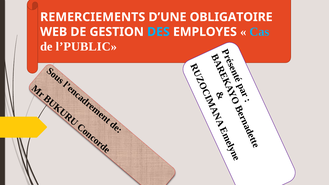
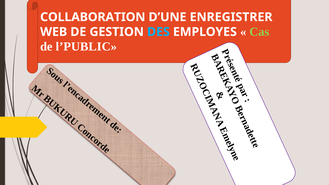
REMERCIEMENTS: REMERCIEMENTS -> COLLABORATION (93, 17)
OBLIGATOIRE: OBLIGATOIRE -> ENREGISTRER (231, 17)
Cas colour: light blue -> light green (259, 32)
